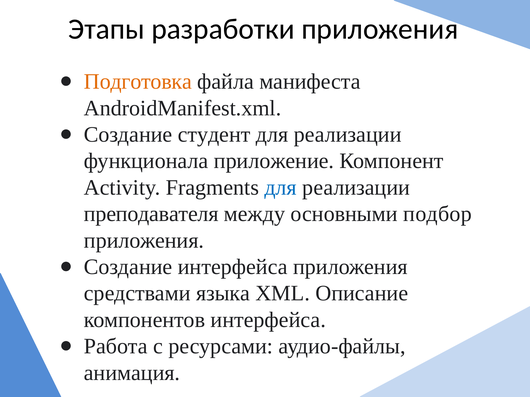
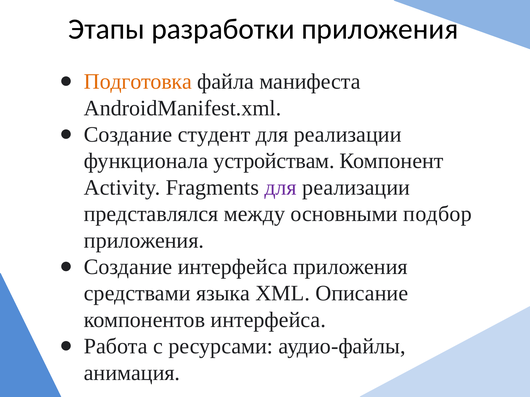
приложение: приложение -> устройствам (274, 161)
для colour: blue -> purple (281, 188)
преподавателя: преподавателя -> представлялся (151, 214)
